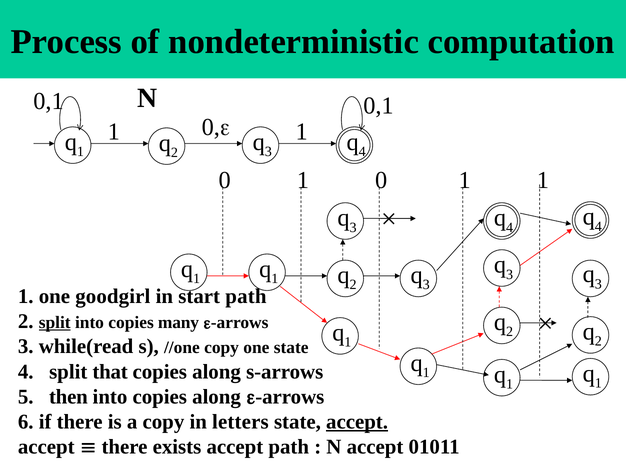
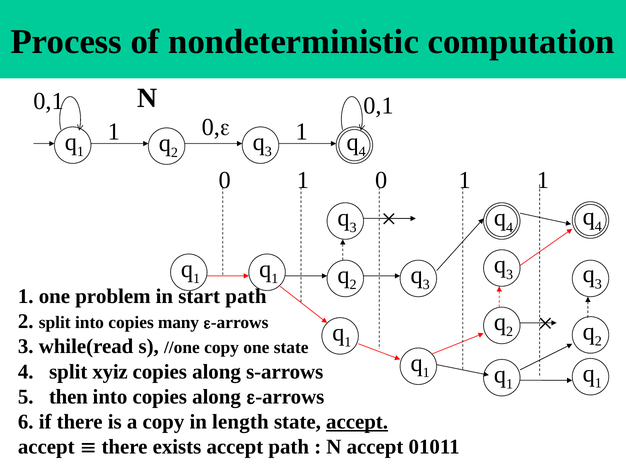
goodgirl: goodgirl -> problem (113, 296)
split underline: present -> none (55, 322)
that: that -> xyiz (110, 371)
letters: letters -> length (240, 421)
